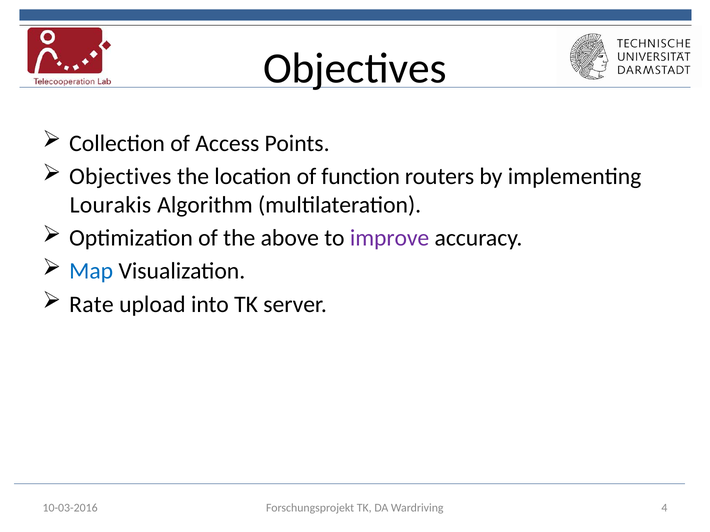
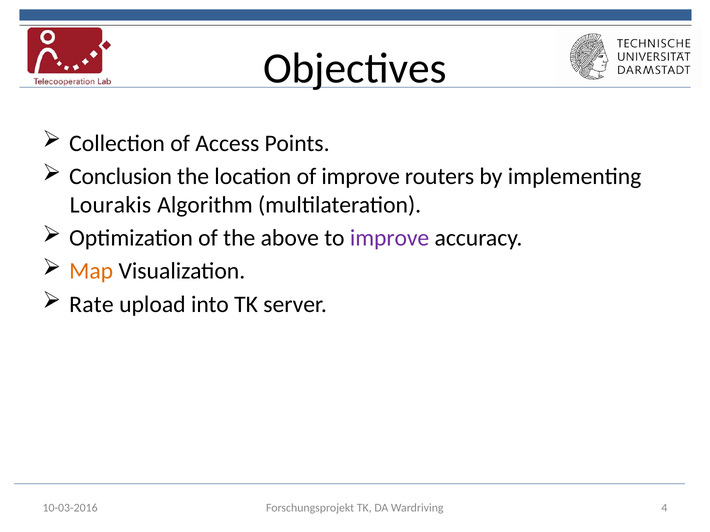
Objectives: Objectives -> Conclusion (121, 177)
of function: function -> improve (361, 177)
Map colour: blue -> orange (91, 271)
